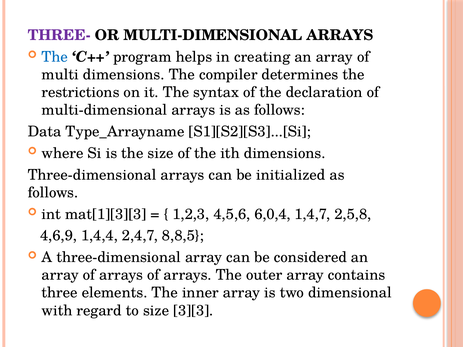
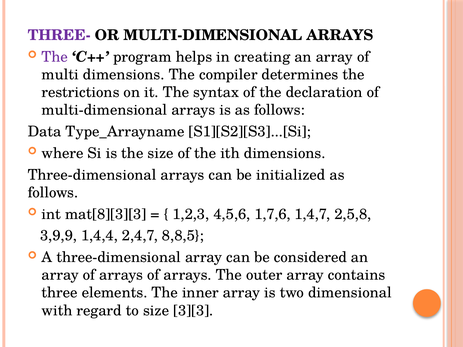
The colour: blue -> purple (55, 57)
mat[1][3][3: mat[1][3][3 -> mat[8][3][3 (106, 214)
6,0,4: 6,0,4 -> 1,7,6 (273, 214)
4,6,9: 4,6,9 -> 3,9,9 (59, 236)
